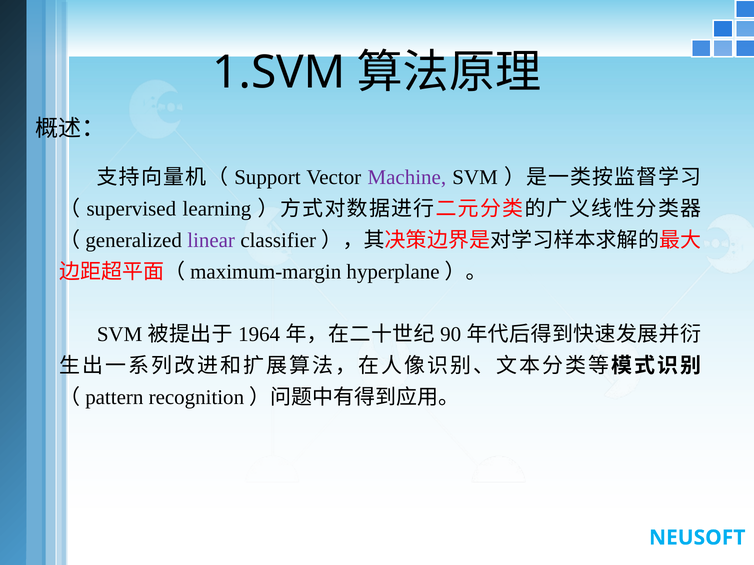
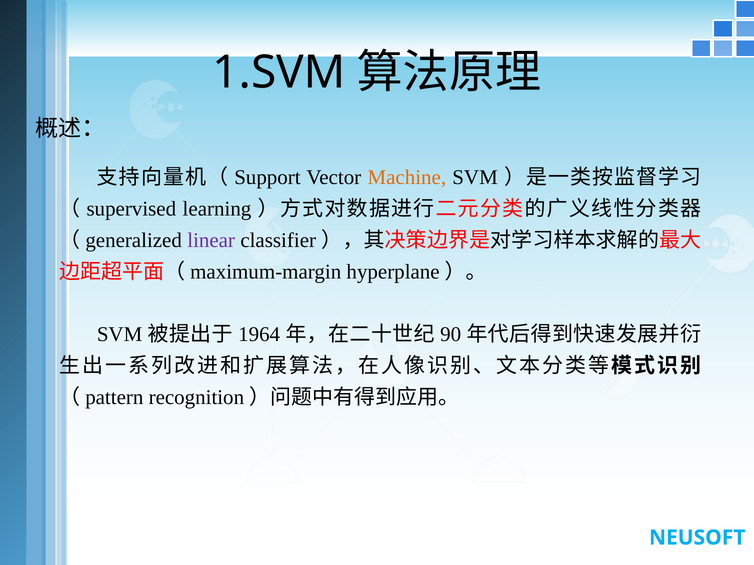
Machine colour: purple -> orange (407, 178)
